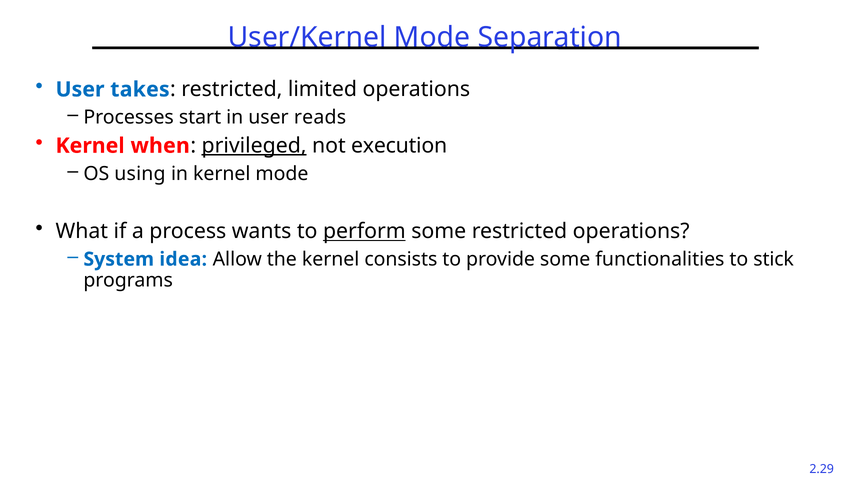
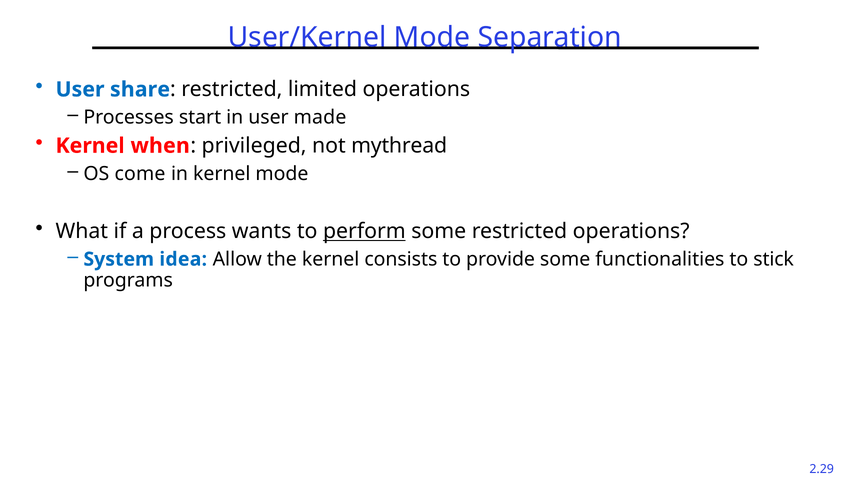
takes: takes -> share (140, 89)
reads: reads -> made (320, 117)
privileged underline: present -> none (254, 146)
execution: execution -> mythread (399, 146)
using: using -> come (140, 173)
